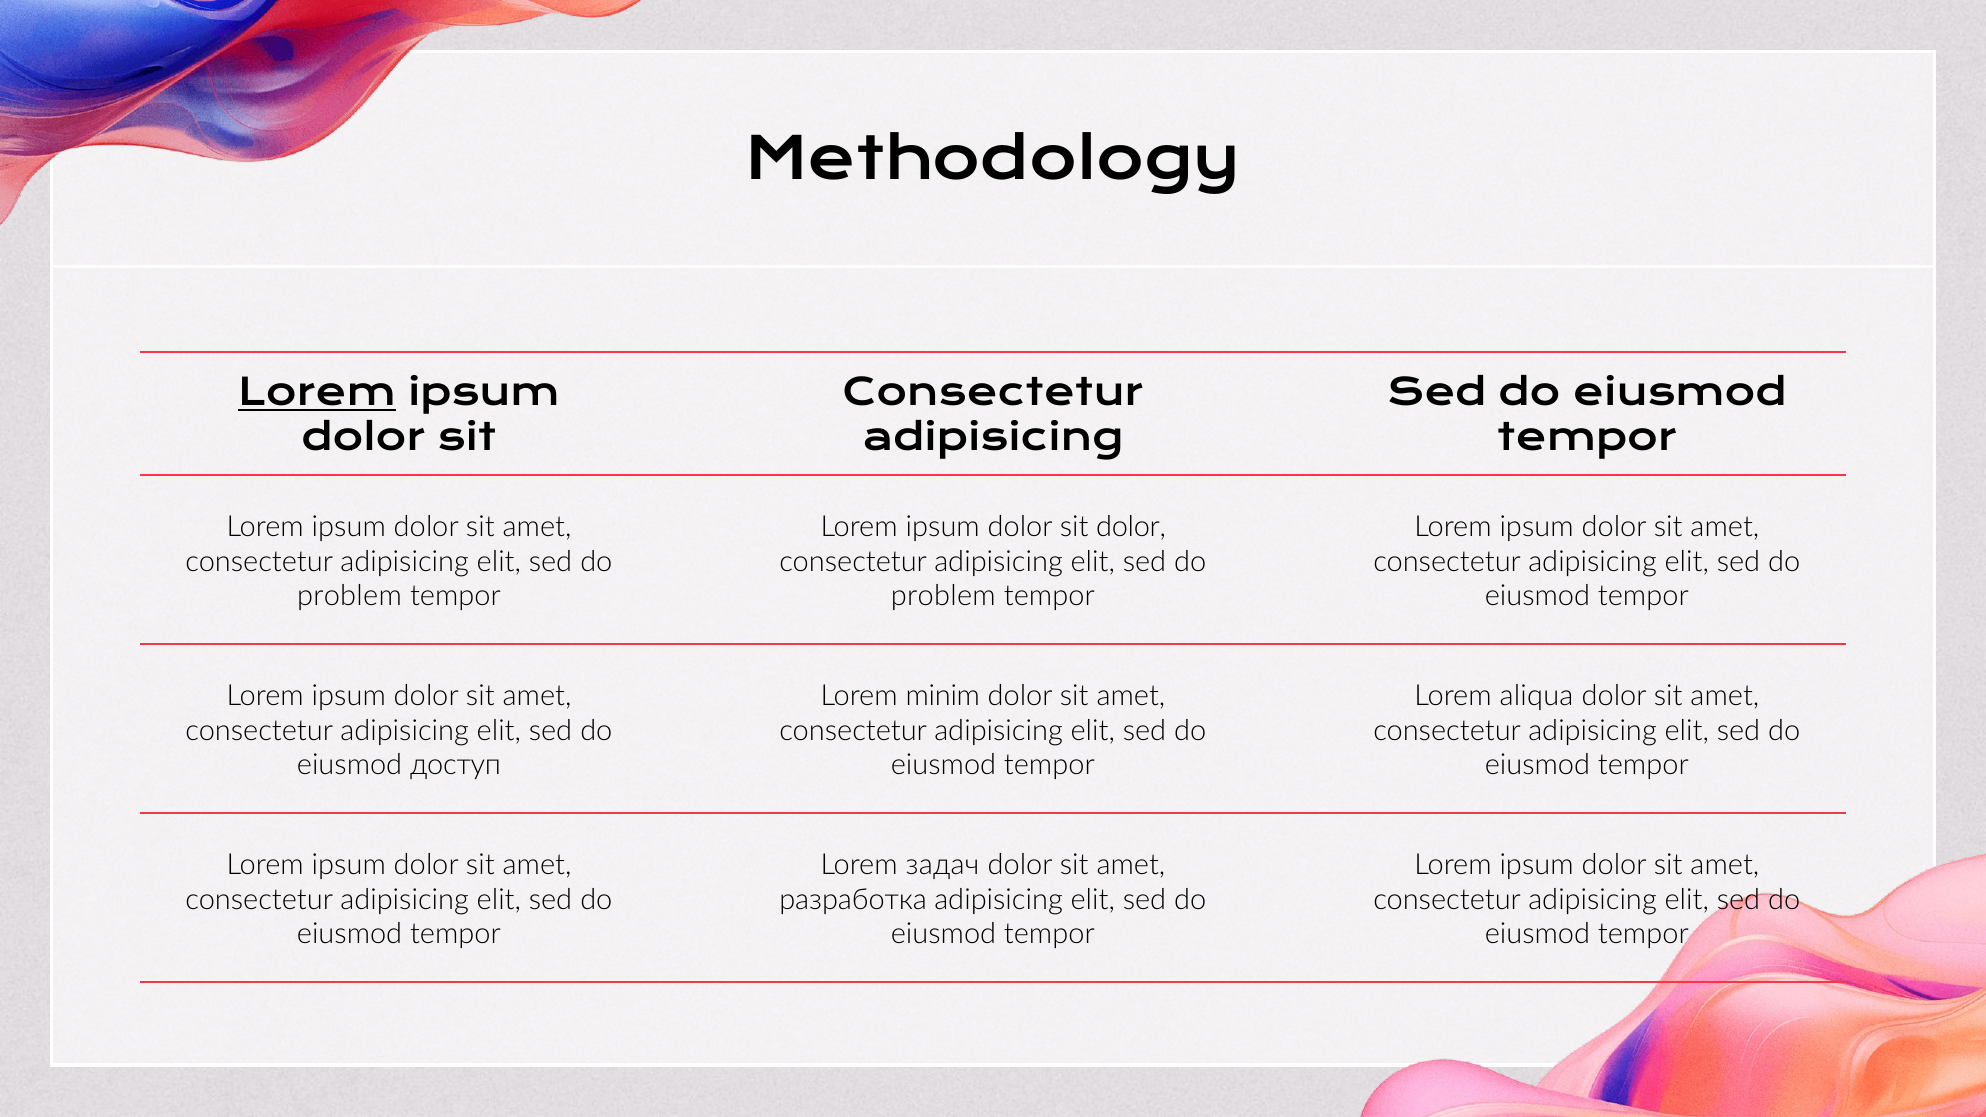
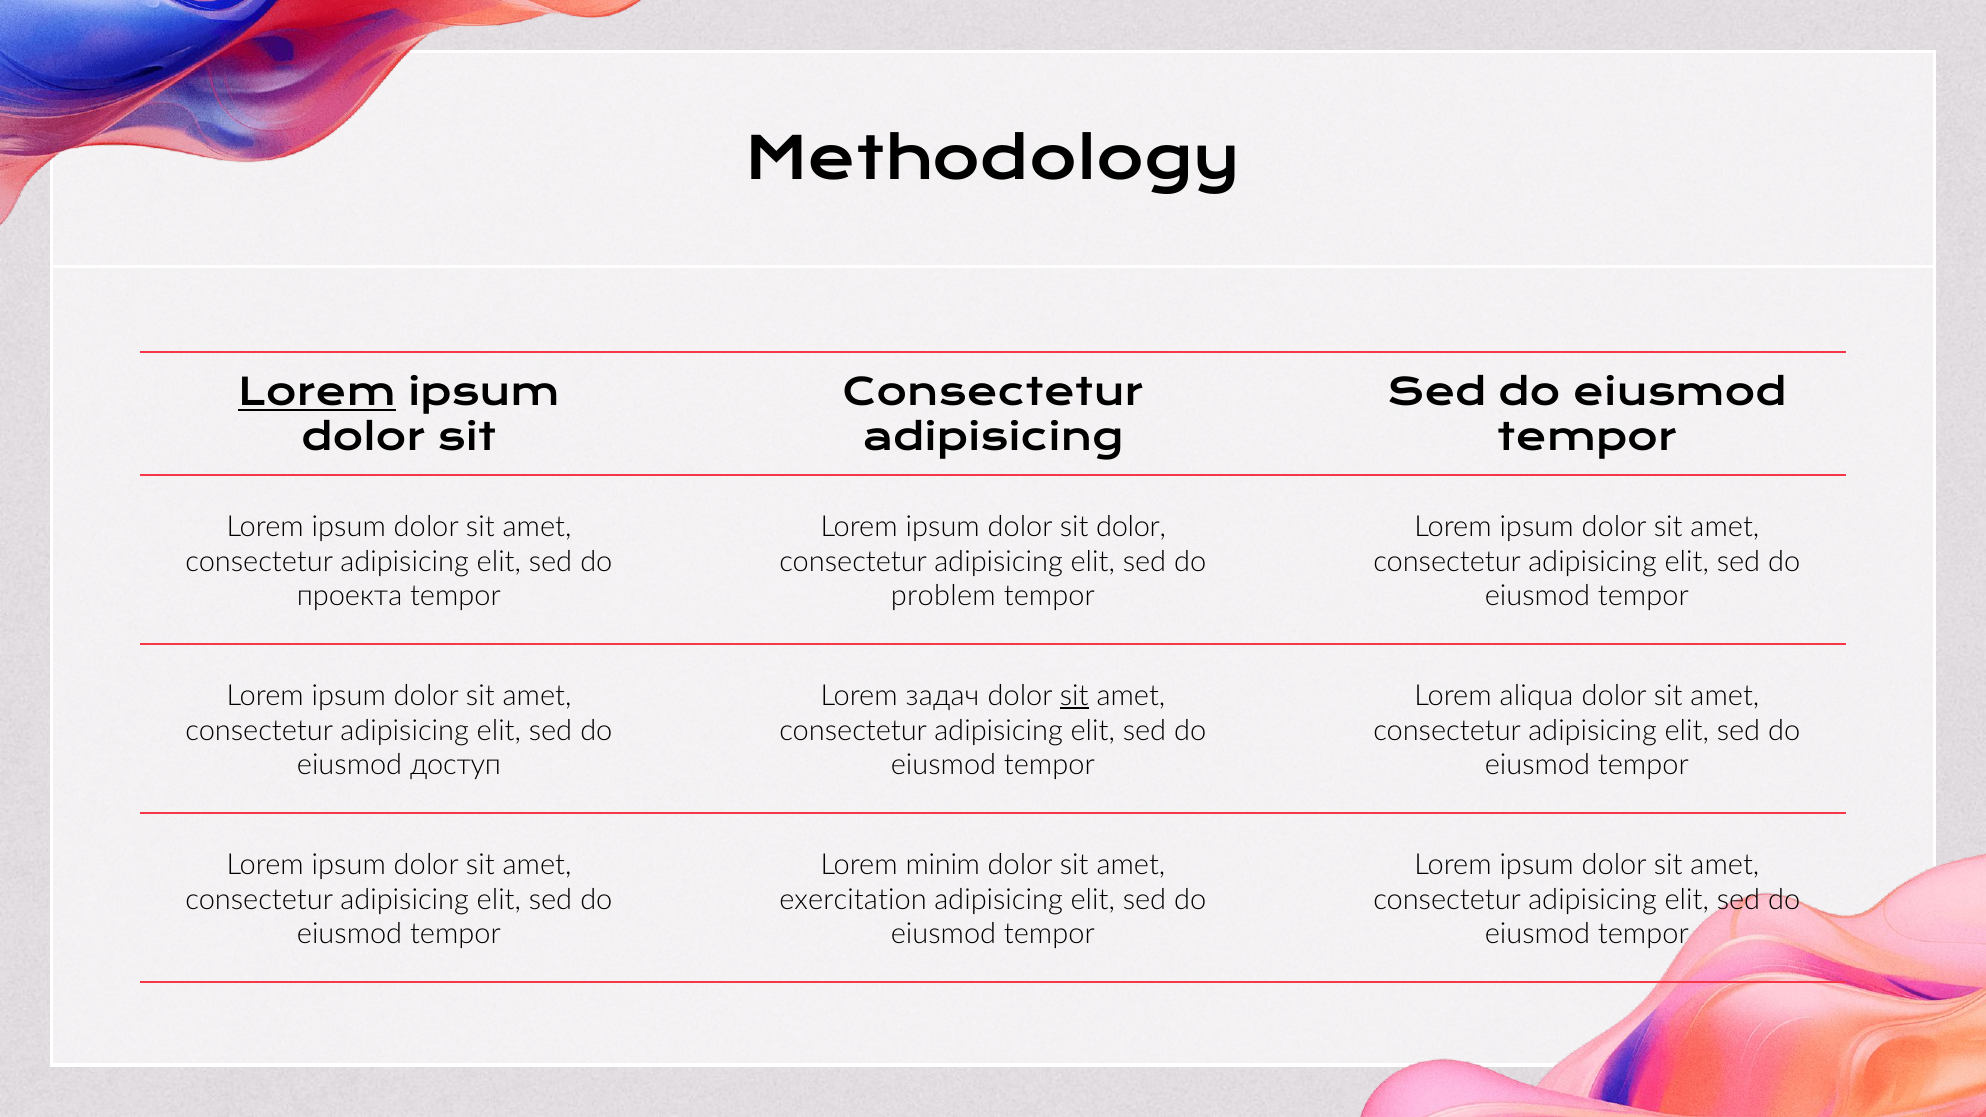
problem: problem -> проекта (350, 596)
minim: minim -> задач (943, 696)
sit underline: none -> present (1074, 696)
задач: задач -> minim (943, 865)
разработка: разработка -> exercitation (853, 900)
